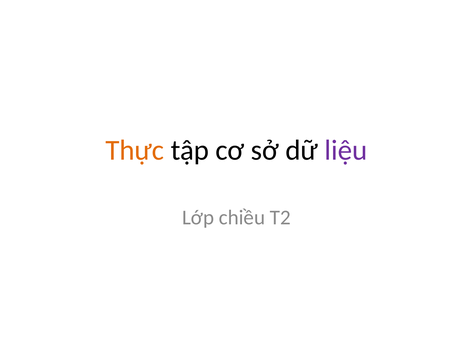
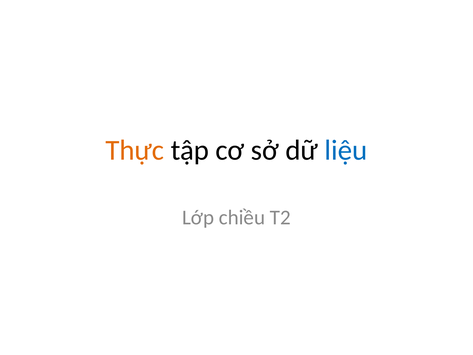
liệu colour: purple -> blue (346, 150)
